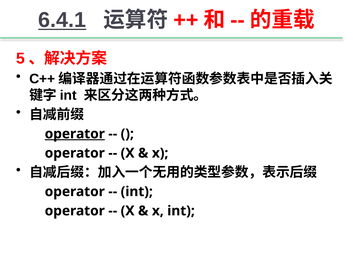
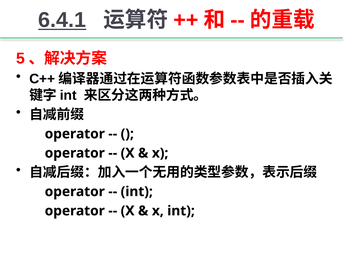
operator underline: present -> none (75, 134)
